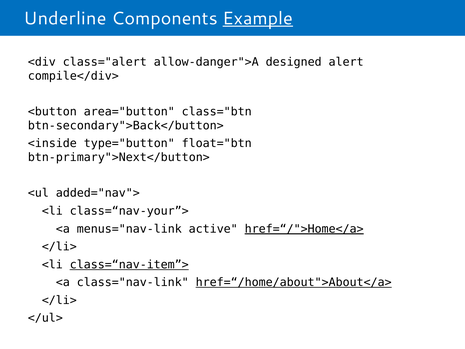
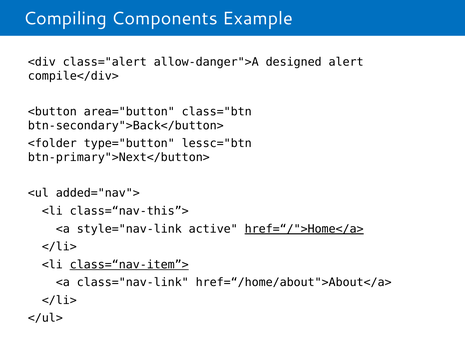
Underline: Underline -> Compiling (65, 18)
Example underline: present -> none (258, 18)
<inside: <inside -> <folder (52, 143)
float="btn: float="btn -> lessc="btn (217, 143)
class=“nav-your”>: class=“nav-your”> -> class=“nav-this”> (129, 211)
menus="nav-link: menus="nav-link -> style="nav-link (129, 229)
href=“/home/about">About</a> underline: present -> none (294, 282)
